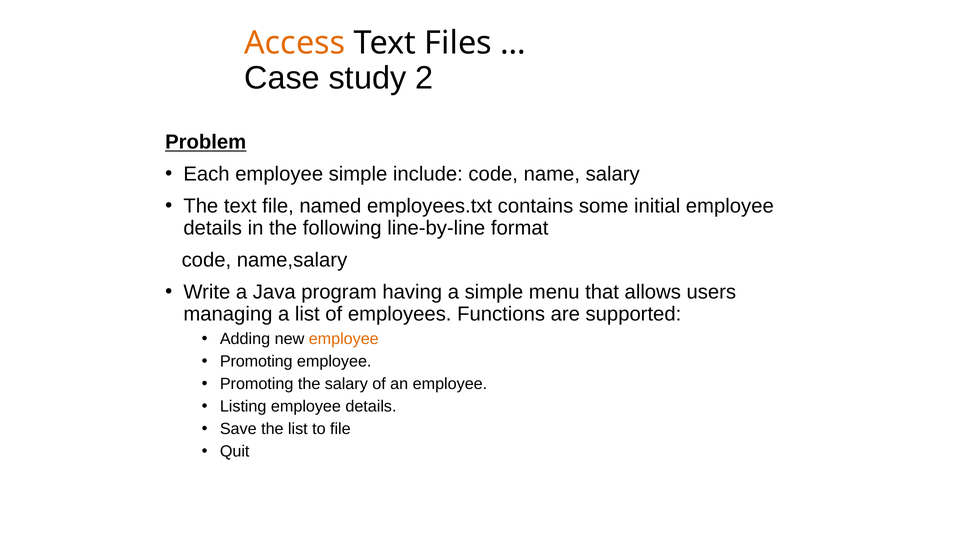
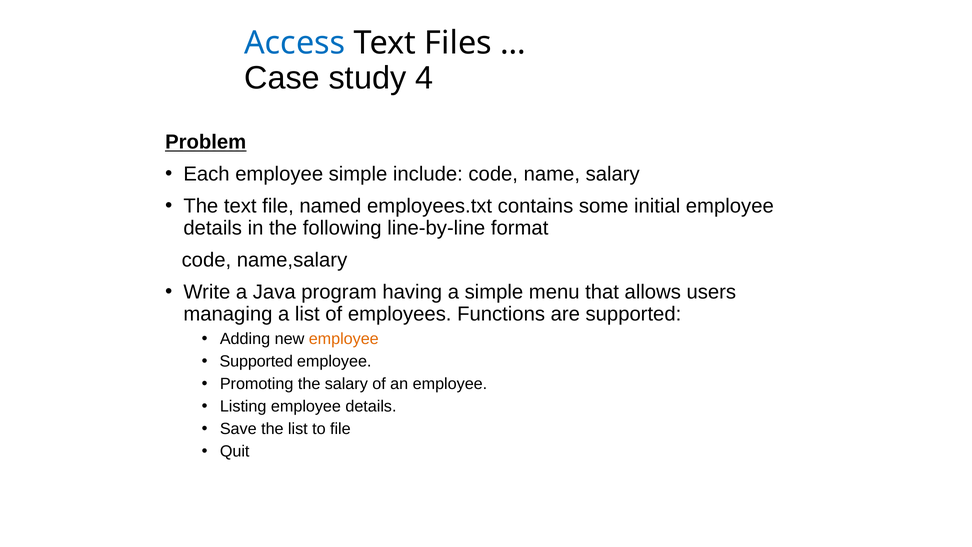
Access colour: orange -> blue (295, 43)
2: 2 -> 4 (424, 78)
Promoting: Promoting -> Supported (256, 361)
